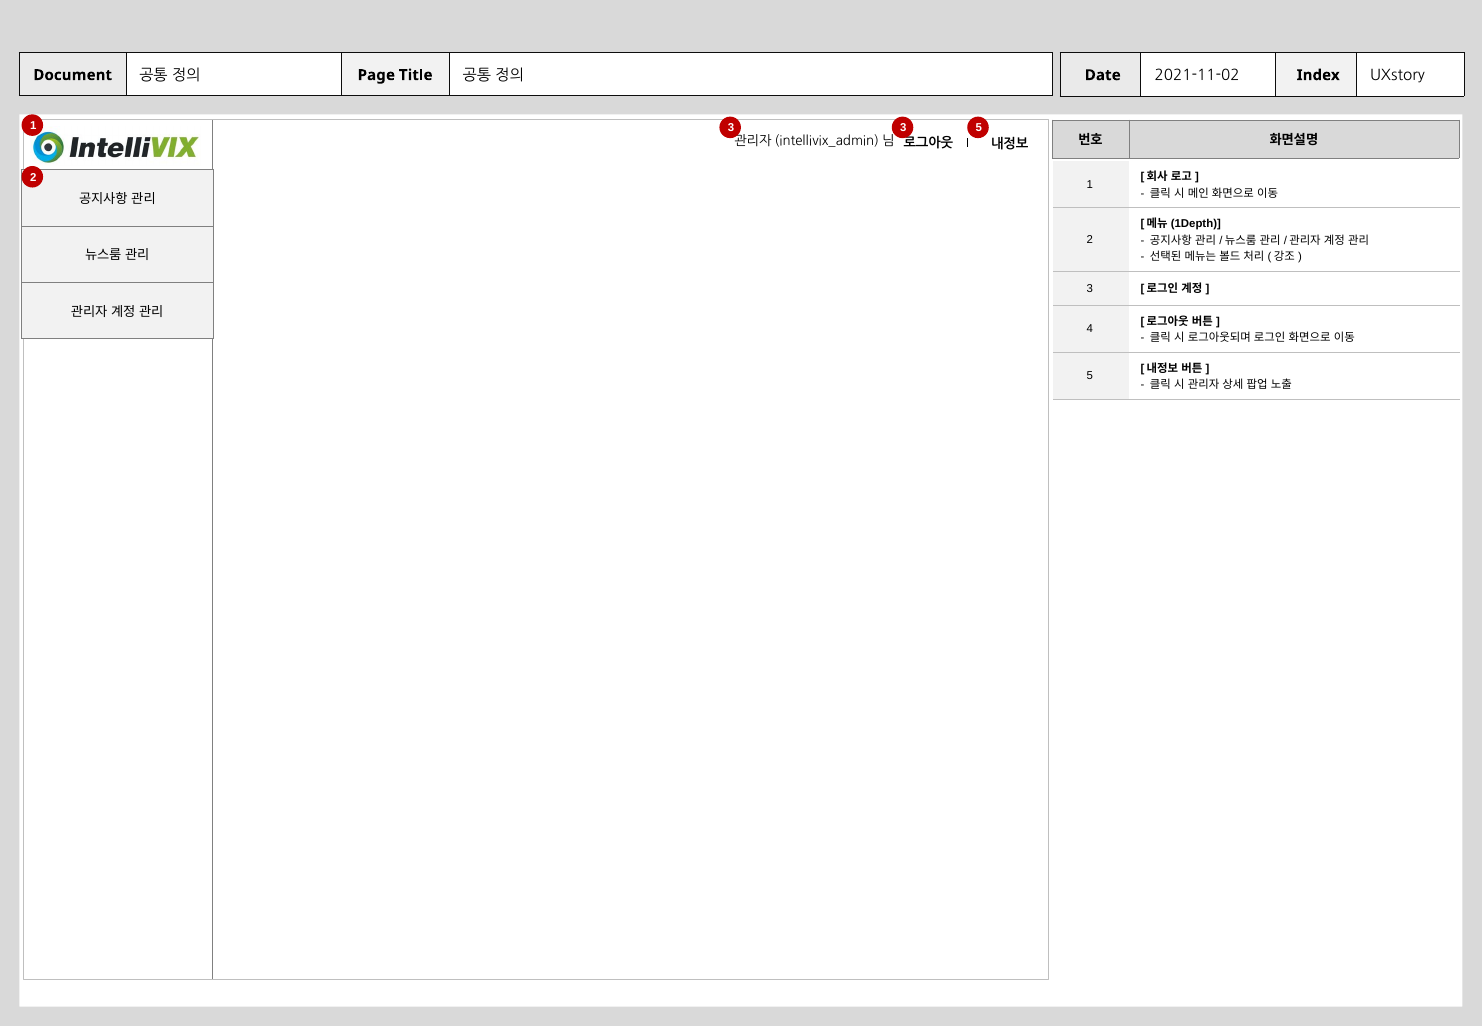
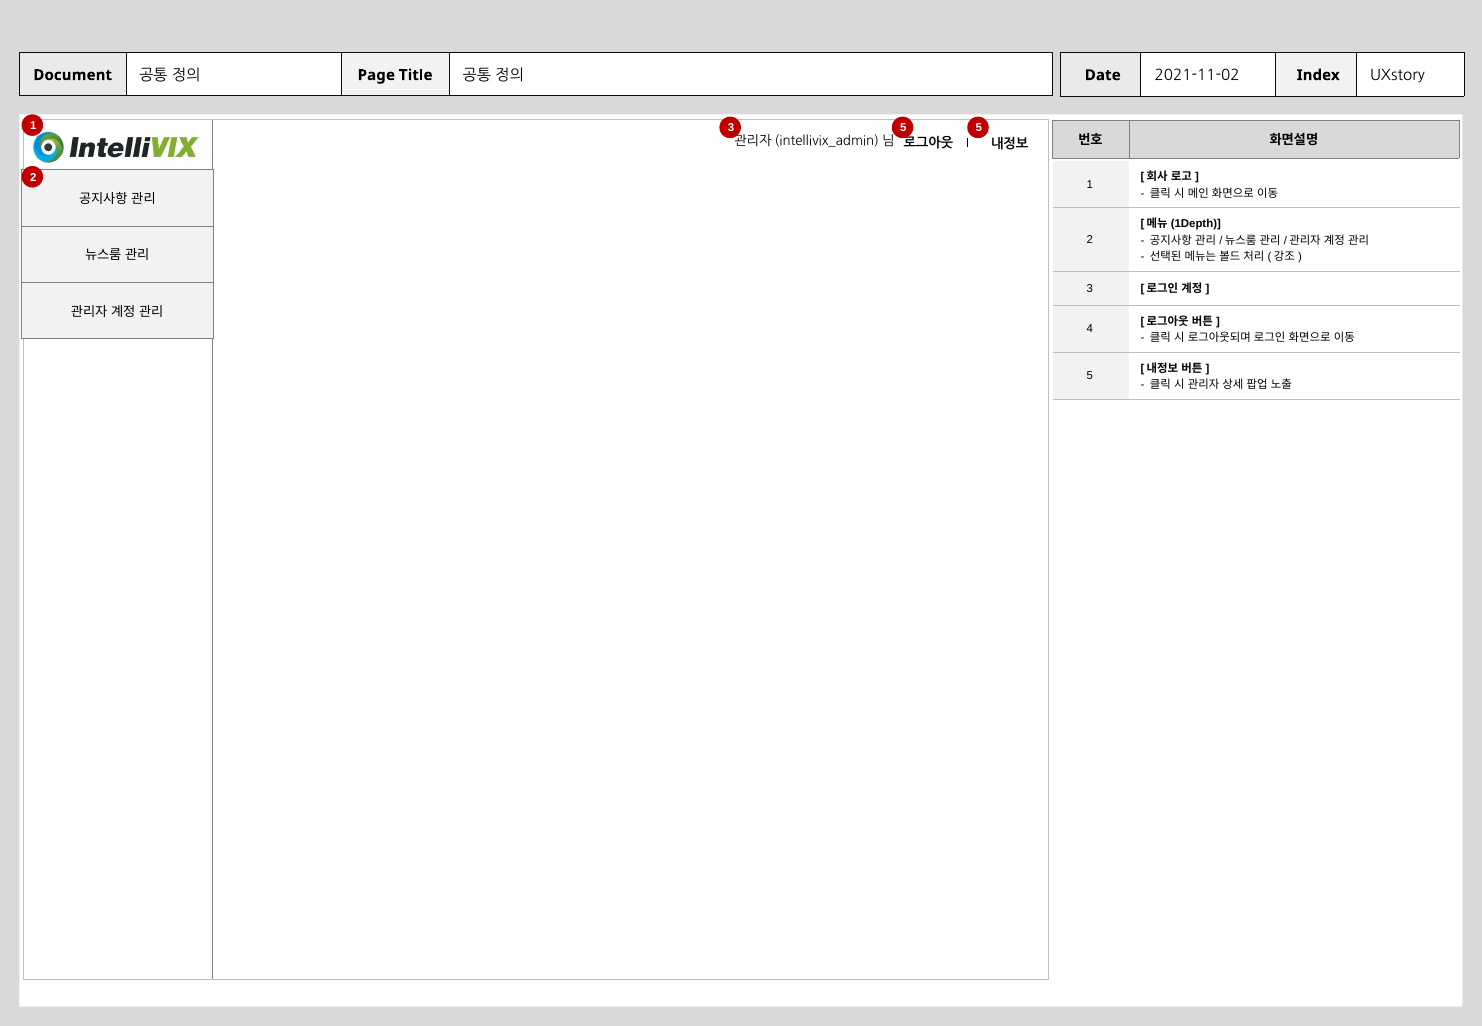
3 3: 3 -> 5 (903, 128)
